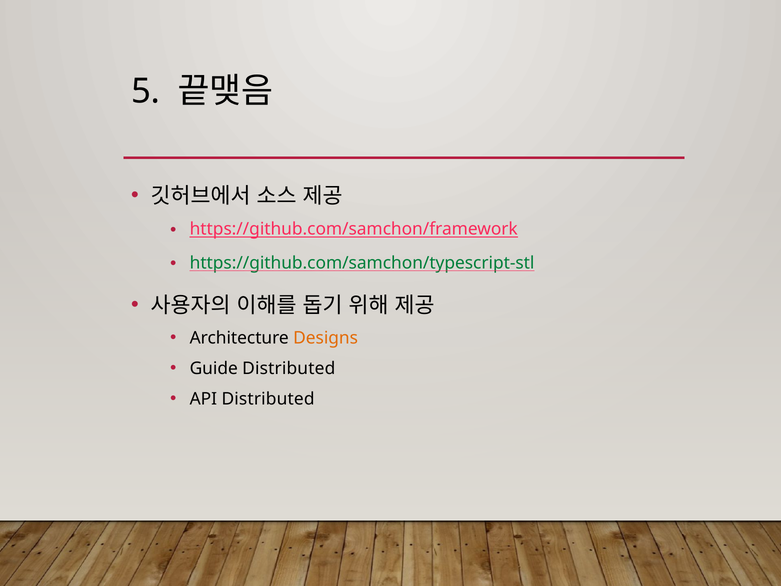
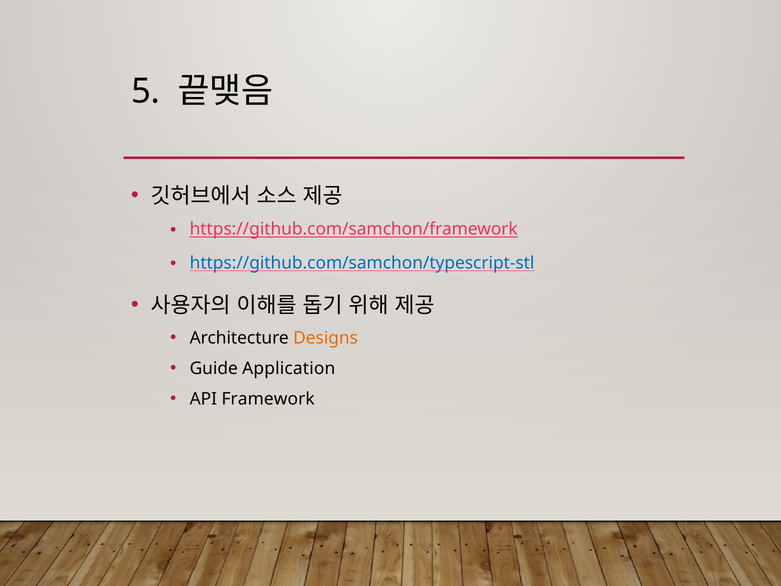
https://github.com/samchon/typescript-stl colour: green -> blue (362, 263)
Guide Distributed: Distributed -> Application (289, 368)
API Distributed: Distributed -> Framework (268, 399)
